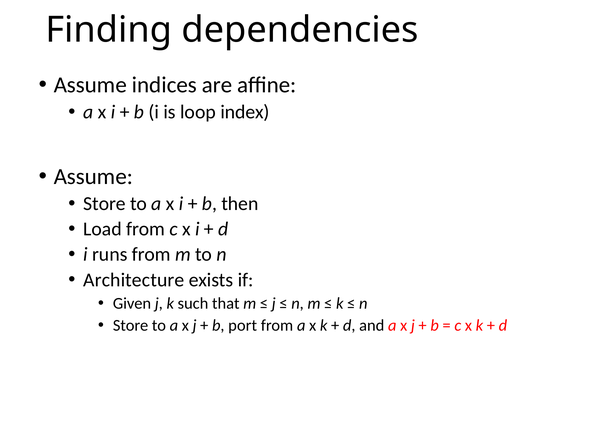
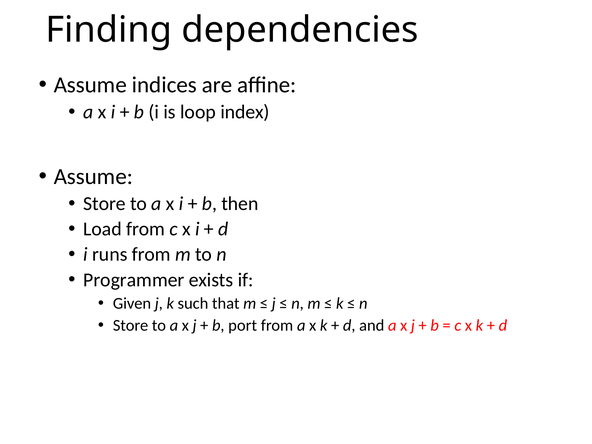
Architecture: Architecture -> Programmer (134, 280)
